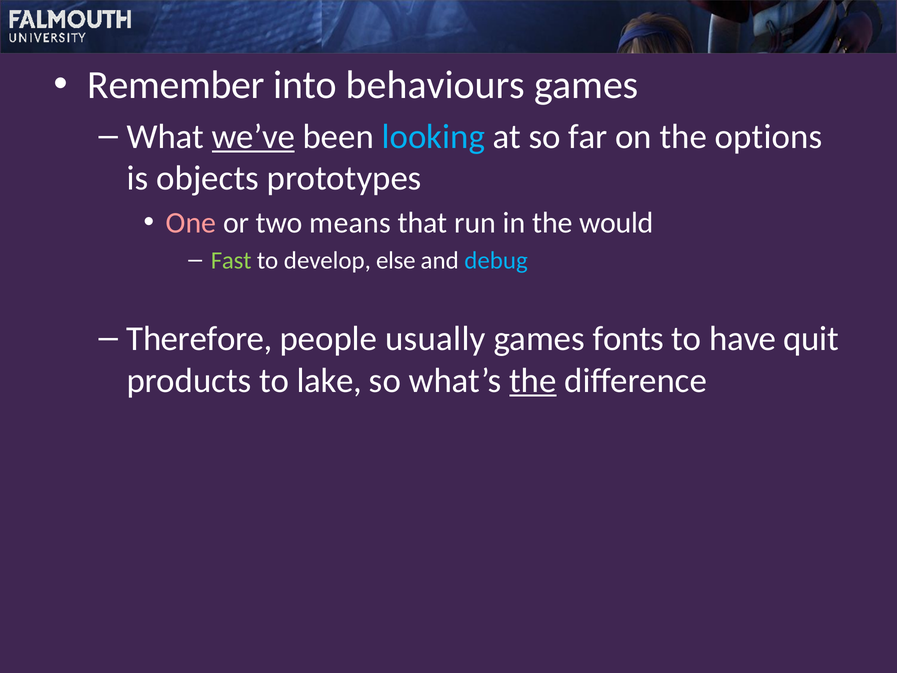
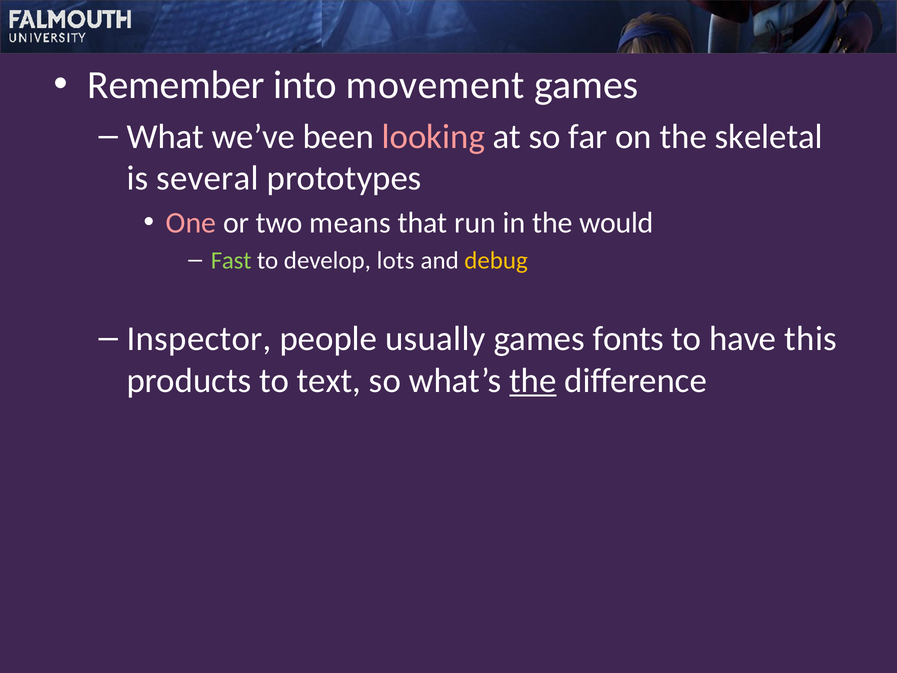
behaviours: behaviours -> movement (435, 85)
we’ve underline: present -> none (253, 136)
looking colour: light blue -> pink (433, 136)
options: options -> skeletal (769, 136)
objects: objects -> several (207, 178)
else: else -> lots (396, 260)
debug colour: light blue -> yellow (496, 260)
Therefore: Therefore -> Inspector (199, 339)
quit: quit -> this (811, 339)
lake: lake -> text (329, 381)
